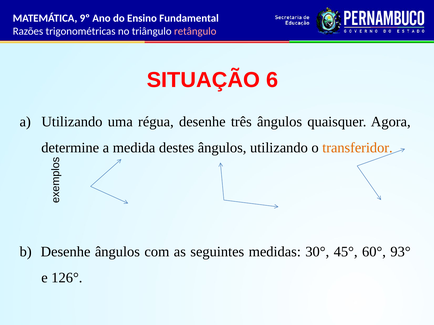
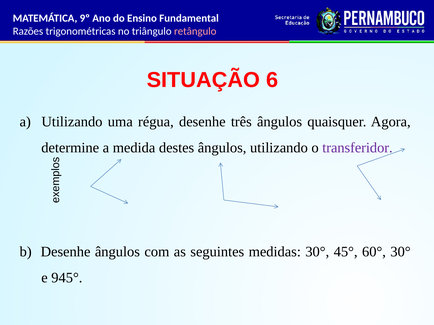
transferidor colour: orange -> purple (357, 148)
60° 93°: 93° -> 30° (401, 252)
126°: 126° -> 945° (67, 278)
